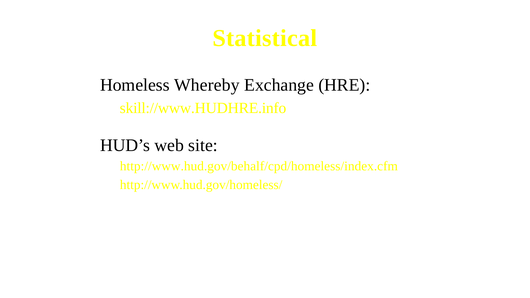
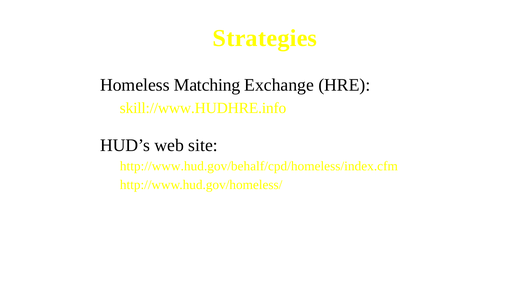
Statistical: Statistical -> Strategies (265, 38)
Whereby: Whereby -> Matching (207, 85)
